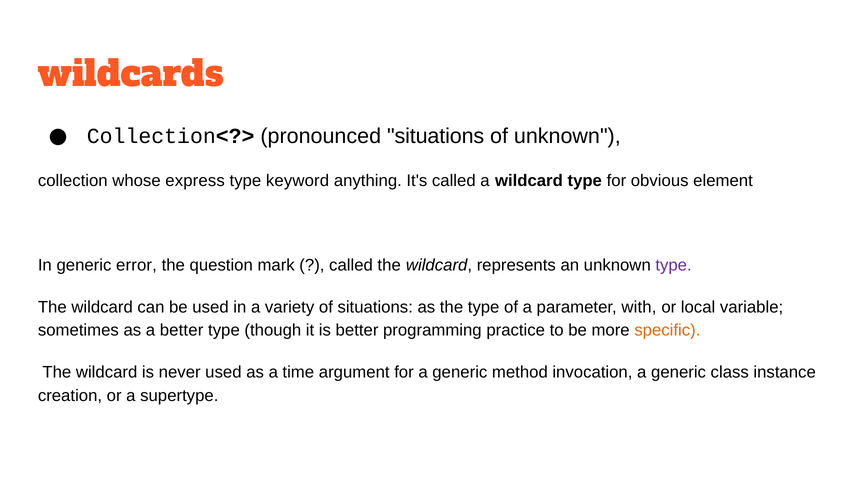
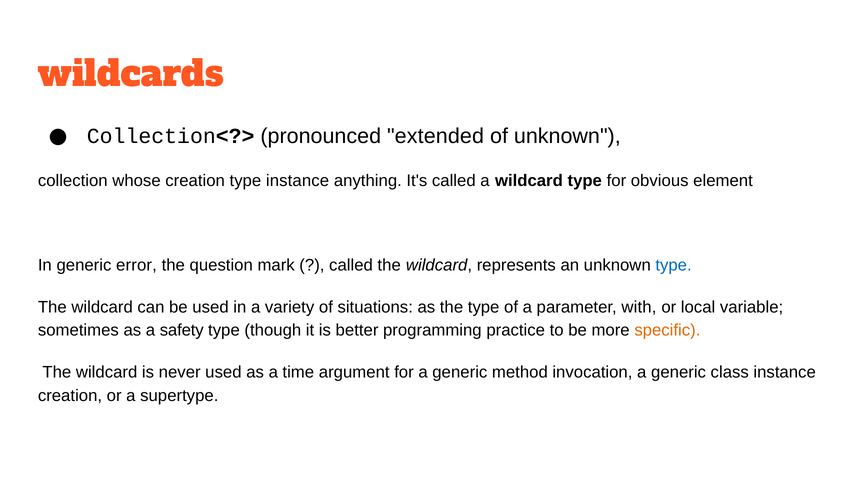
pronounced situations: situations -> extended (436, 136)
whose express: express -> creation (195, 181)
type keyword: keyword -> instance (298, 181)
type colour: purple -> blue (674, 265)
a better: better -> safety (182, 330)
